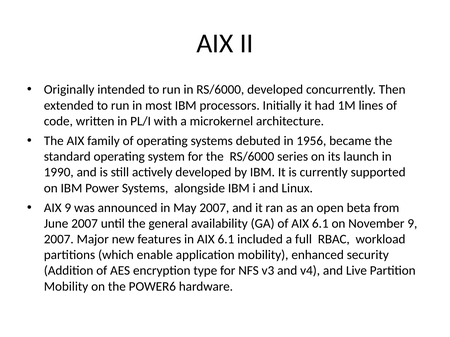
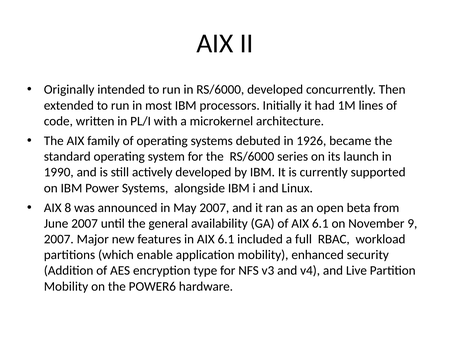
1956: 1956 -> 1926 (311, 141)
AIX 9: 9 -> 8 (68, 208)
